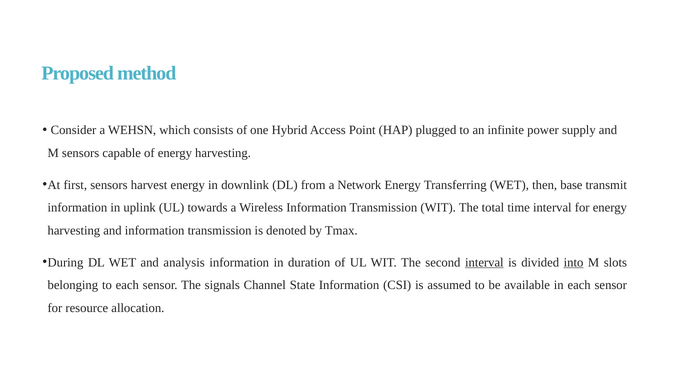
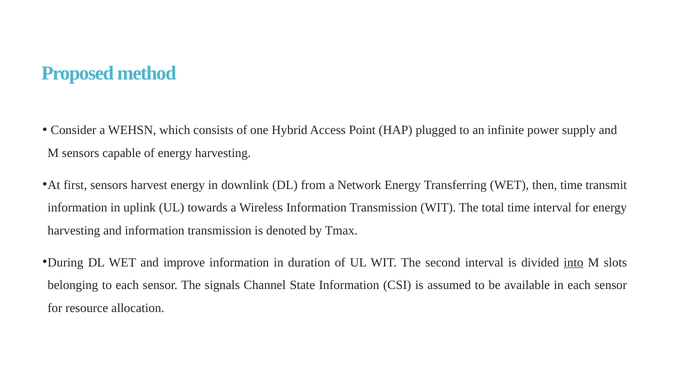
then base: base -> time (571, 185)
analysis: analysis -> improve (184, 262)
interval underline: present -> none (484, 262)
